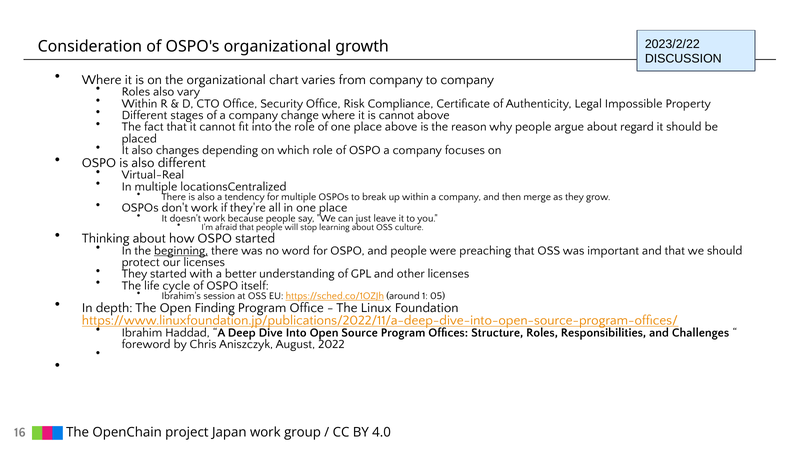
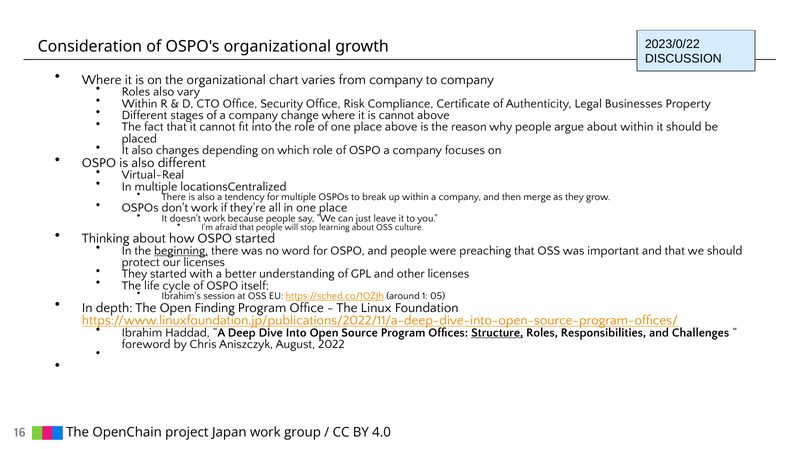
2023/2/22: 2023/2/22 -> 2023/0/22 (672, 44)
Impossible: Impossible -> Businesses (634, 103)
about regard: regard -> within (637, 127)
Structure underline: none -> present (497, 332)
